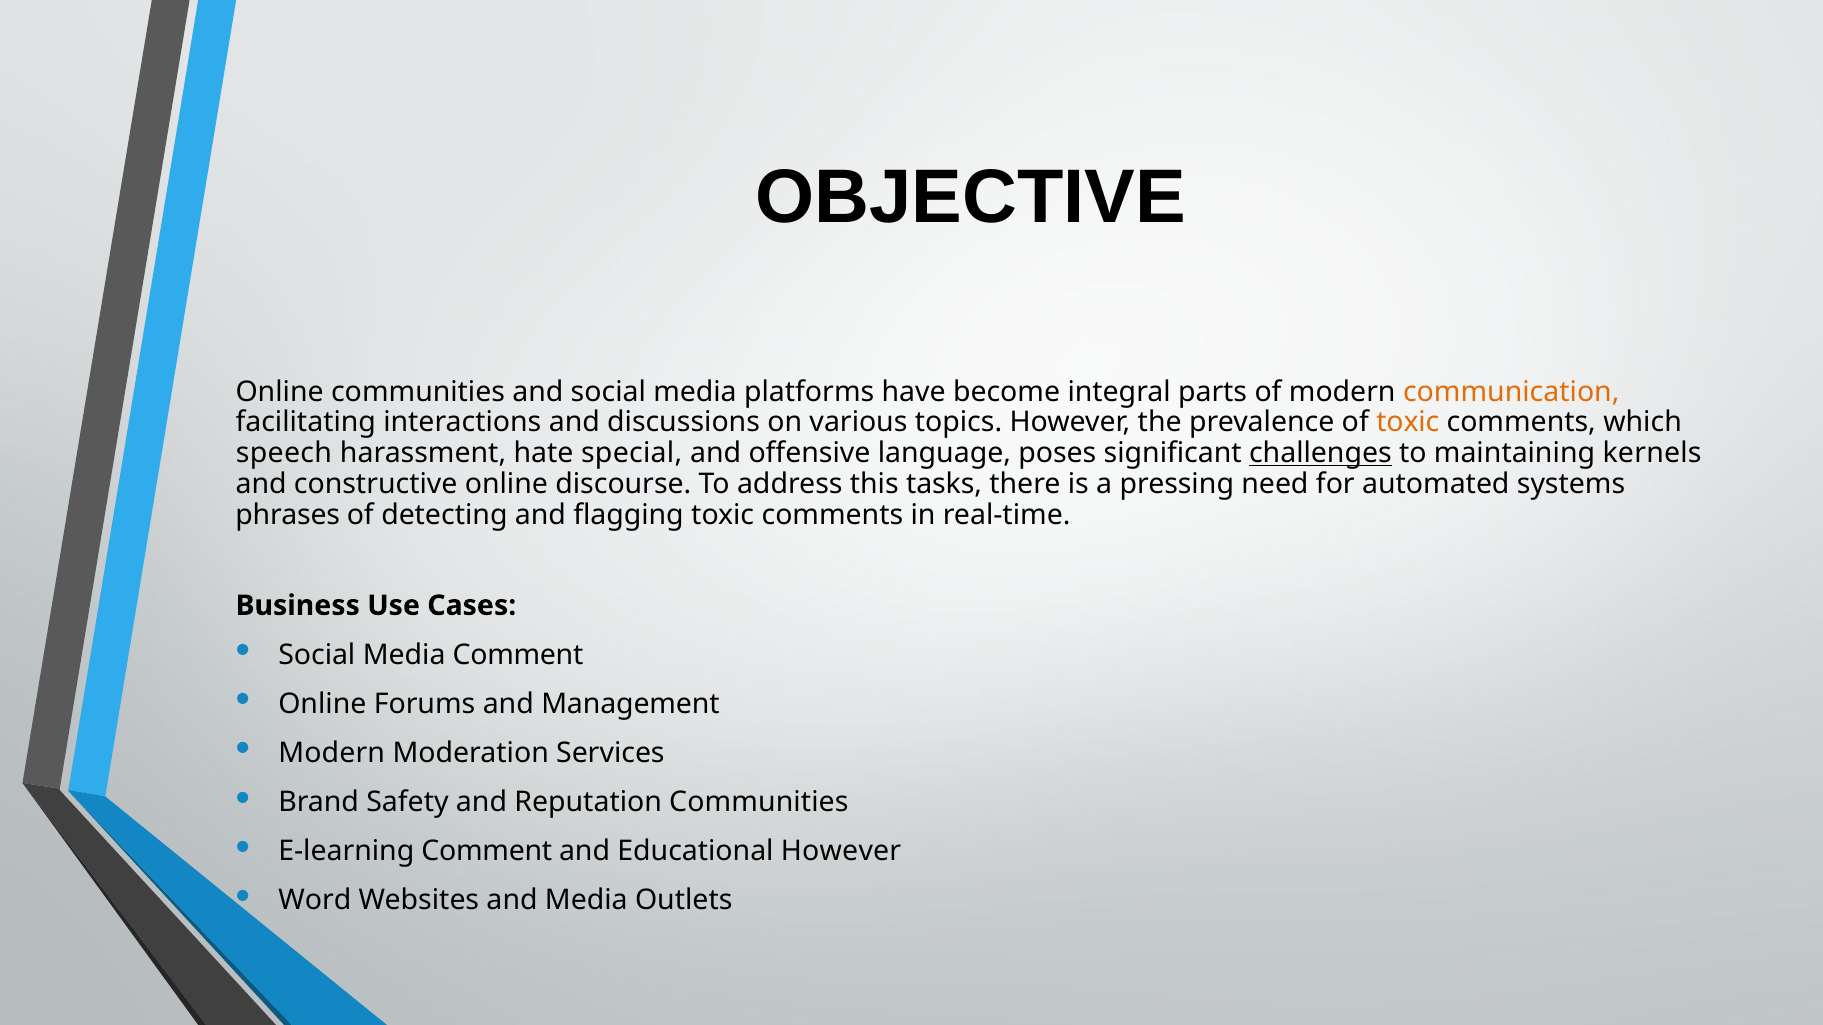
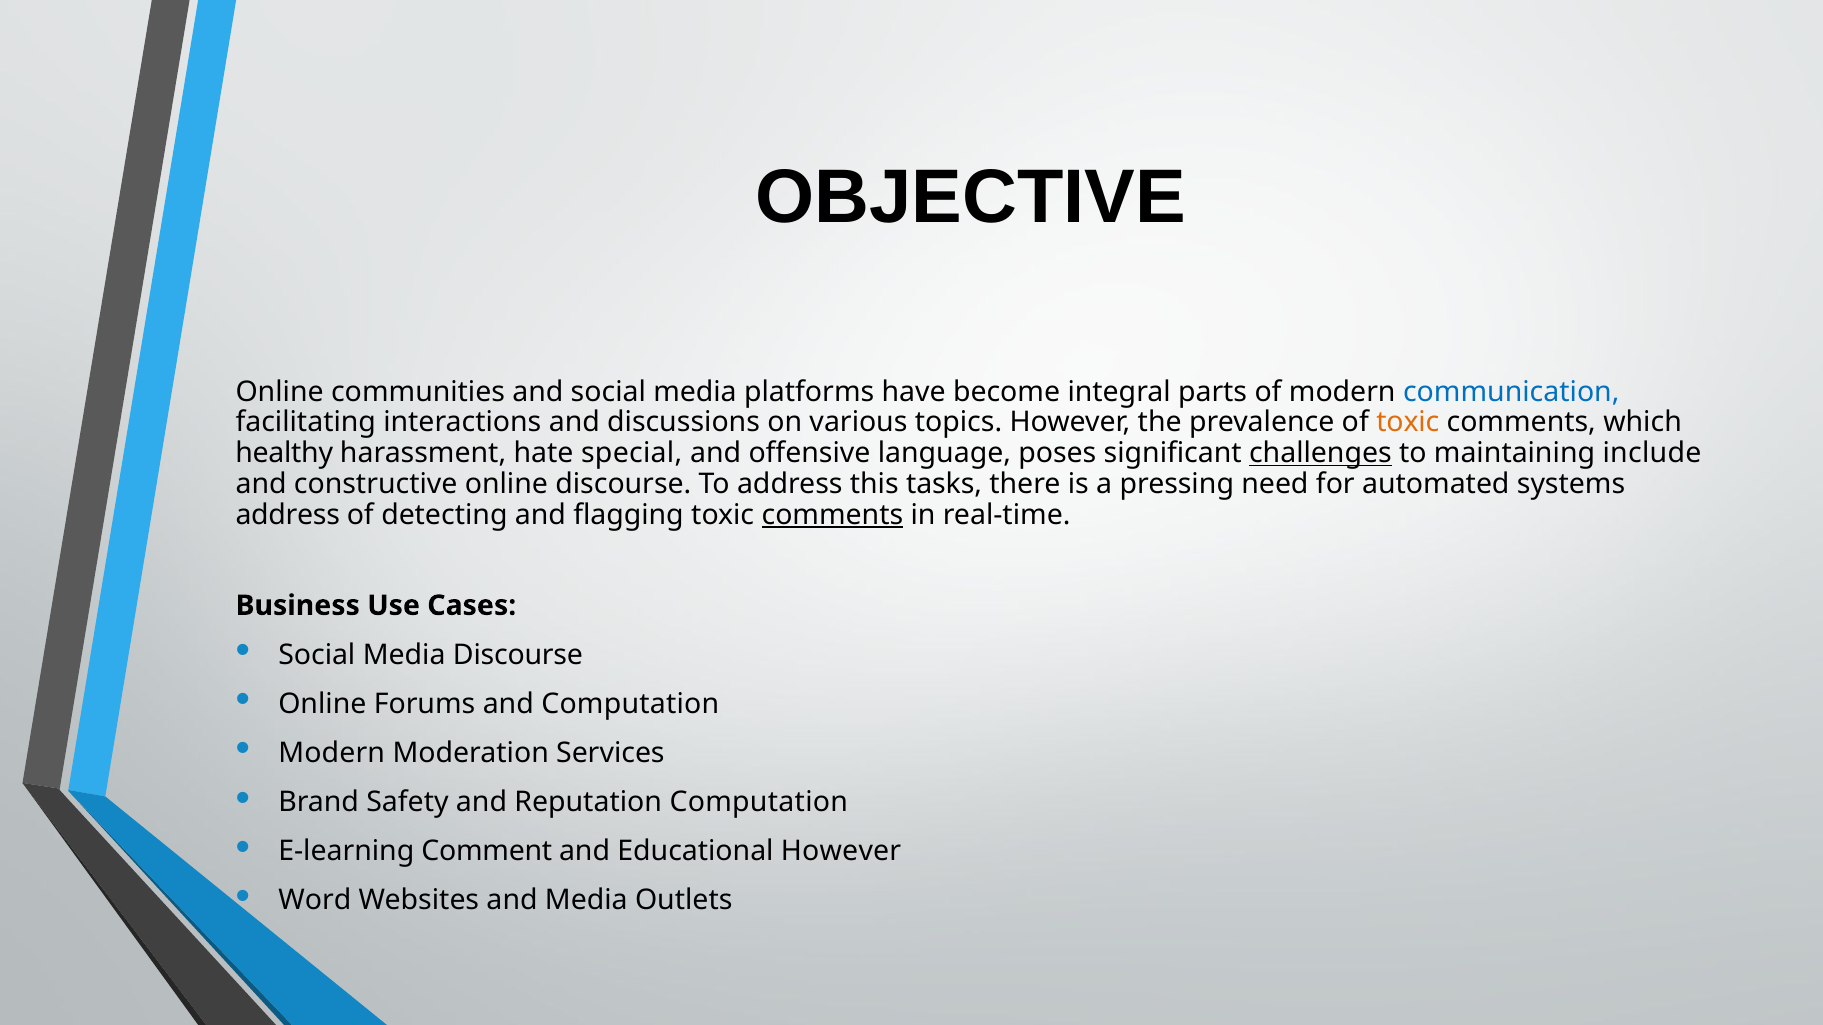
communication colour: orange -> blue (1511, 392)
speech: speech -> healthy (284, 454)
kernels: kernels -> include (1652, 454)
phrases: phrases -> address (288, 515)
comments underline: none -> present (832, 515)
Media Comment: Comment -> Discourse (518, 655)
and Management: Management -> Computation (630, 704)
Reputation Communities: Communities -> Computation (759, 803)
